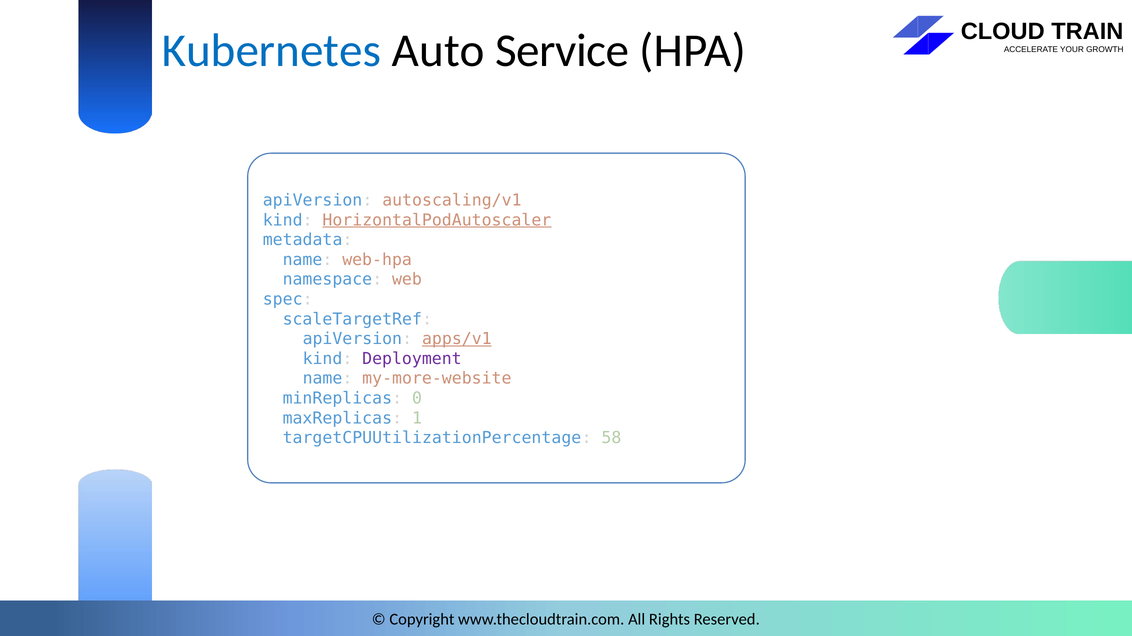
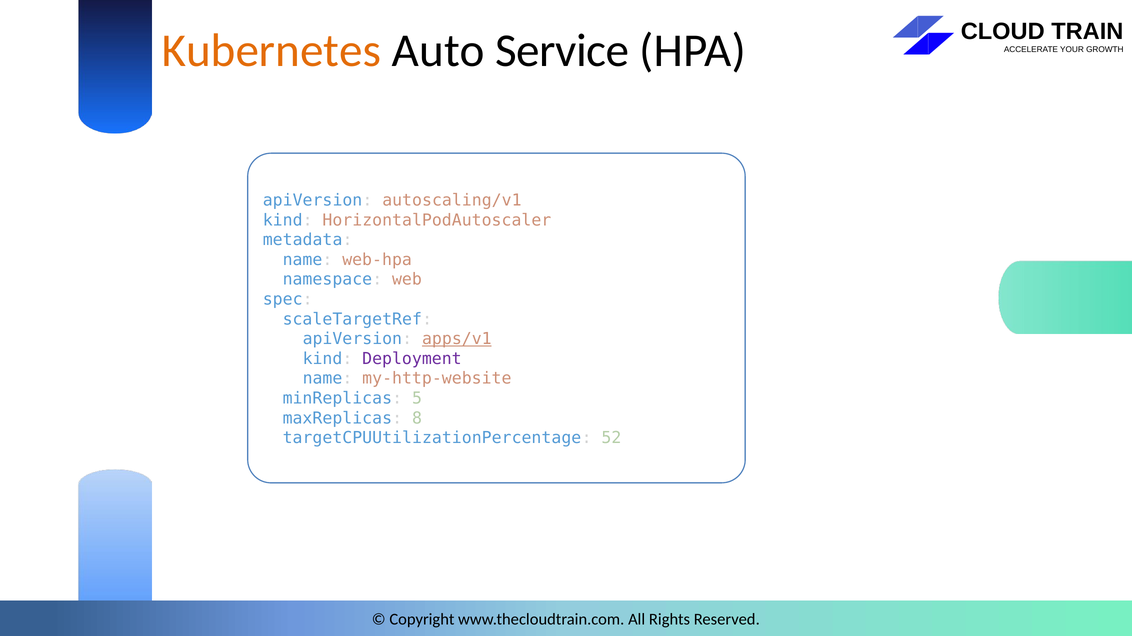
Kubernetes colour: blue -> orange (271, 51)
HorizontalPodAutoscaler underline: present -> none (437, 220)
my-more-website: my-more-website -> my-http-website (437, 379)
0: 0 -> 5 (417, 399)
1: 1 -> 8 (417, 419)
58: 58 -> 52 (611, 438)
